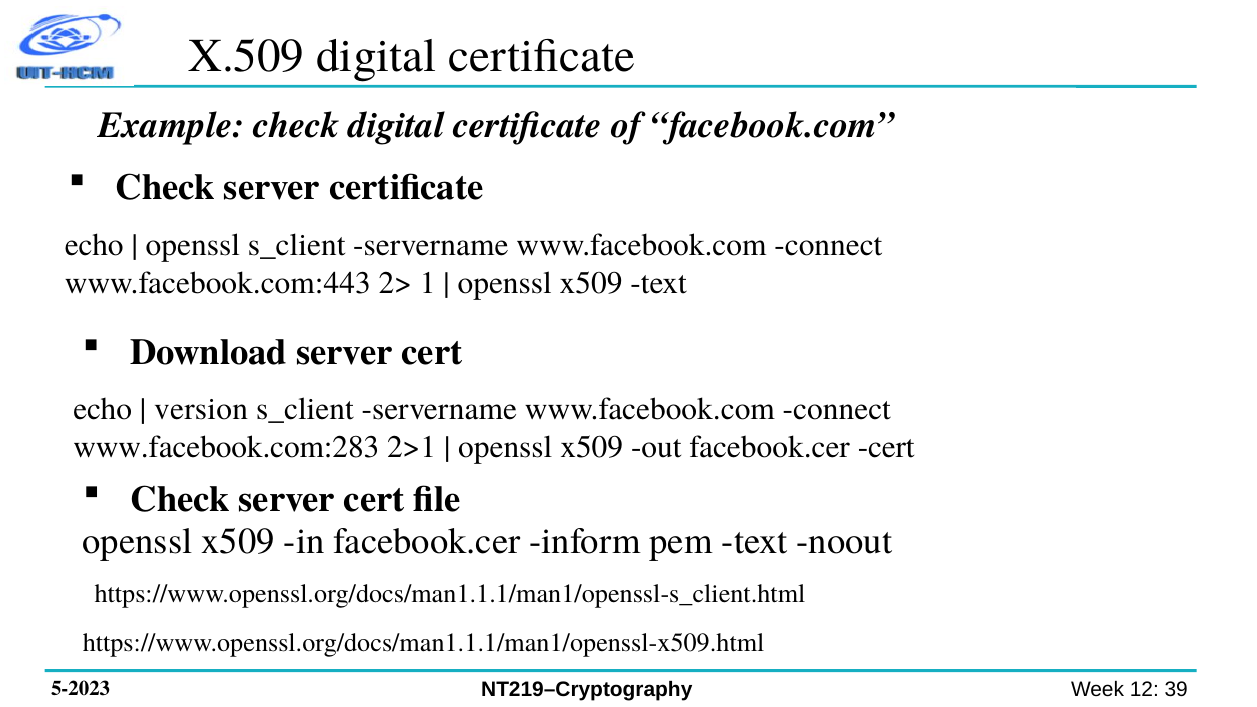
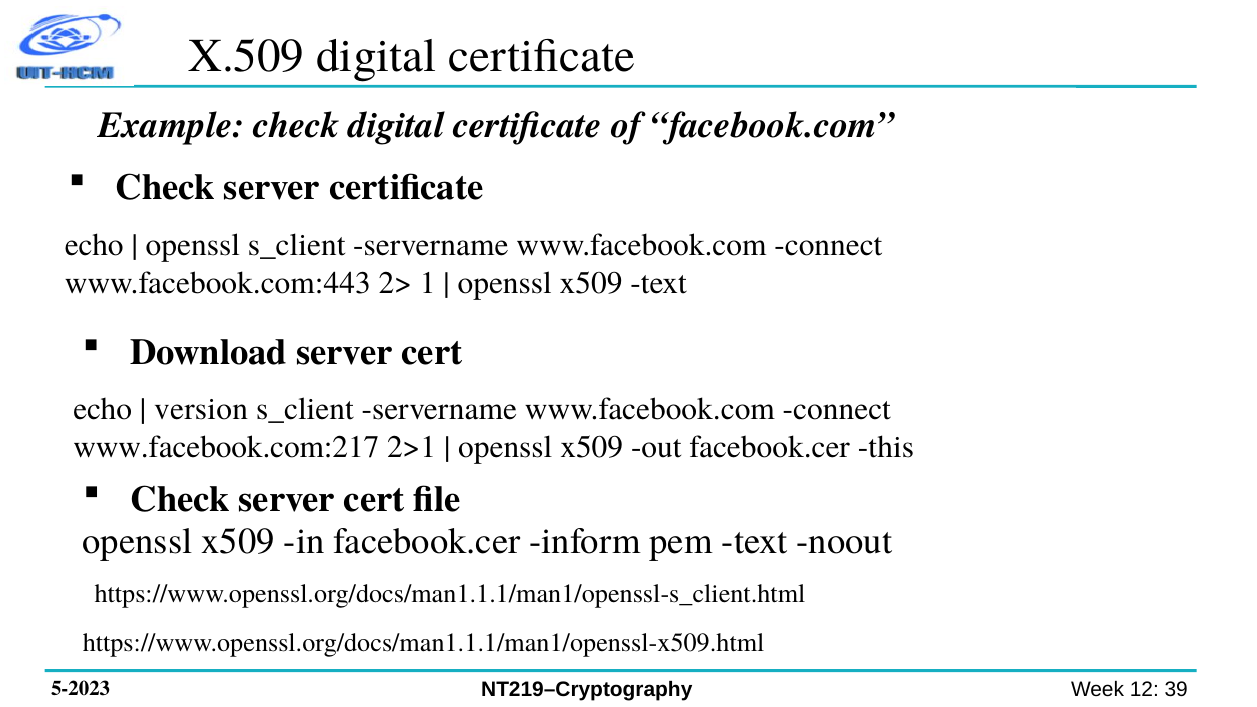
www.facebook.com:283: www.facebook.com:283 -> www.facebook.com:217 (226, 447)
facebook.cer cert: cert -> this (886, 447)
